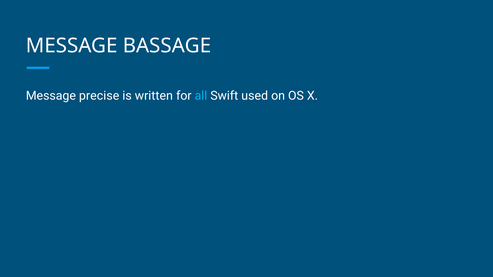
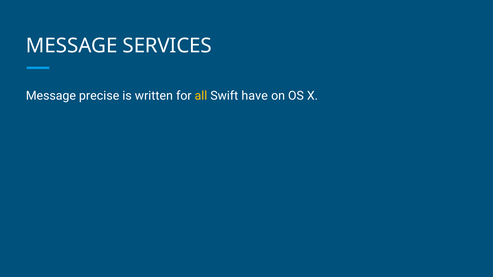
BASSAGE: BASSAGE -> SERVICES (167, 46)
all colour: light blue -> yellow (201, 96)
used: used -> have (255, 96)
